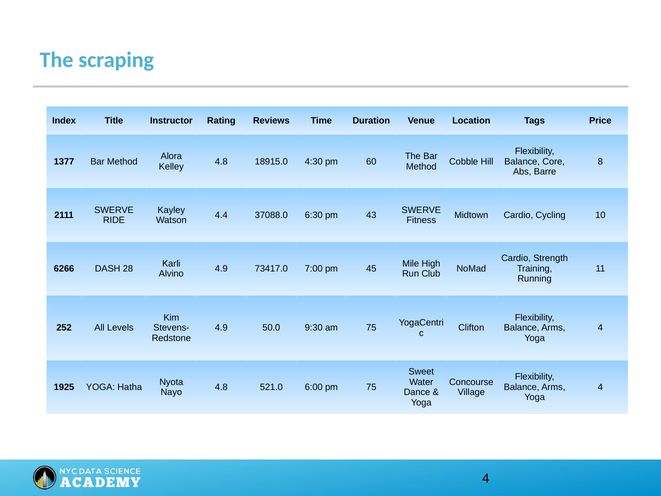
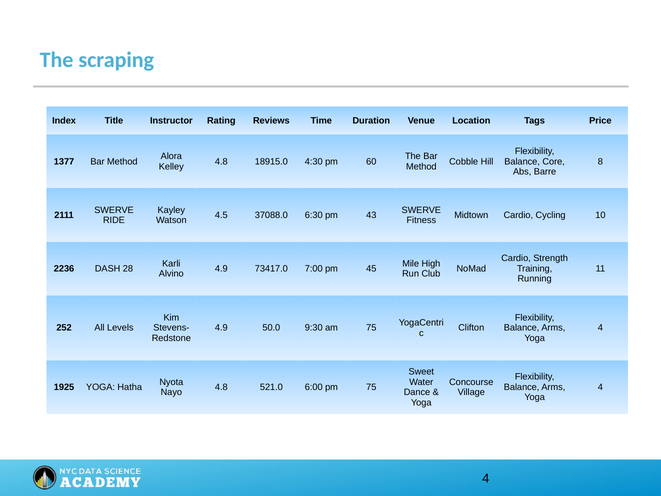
4.4: 4.4 -> 4.5 (221, 215)
6266: 6266 -> 2236 (64, 268)
